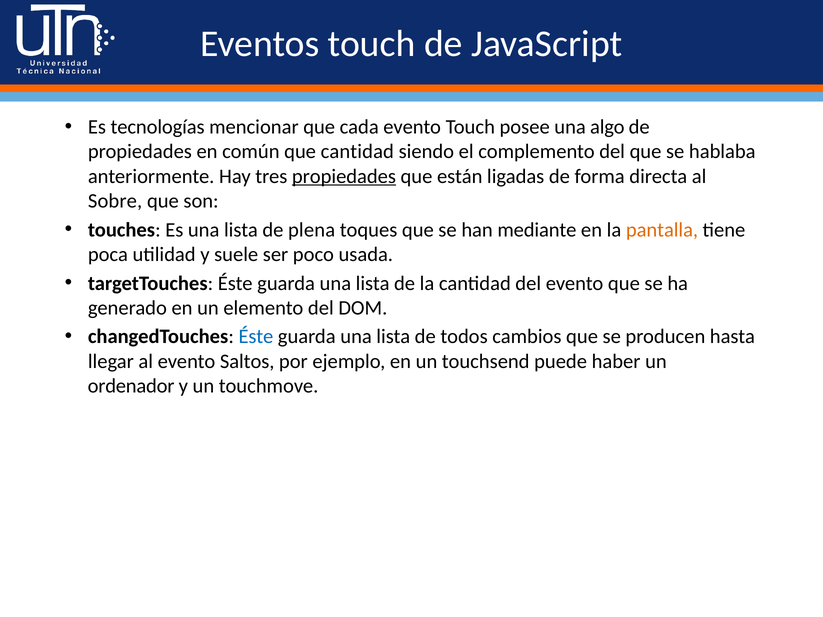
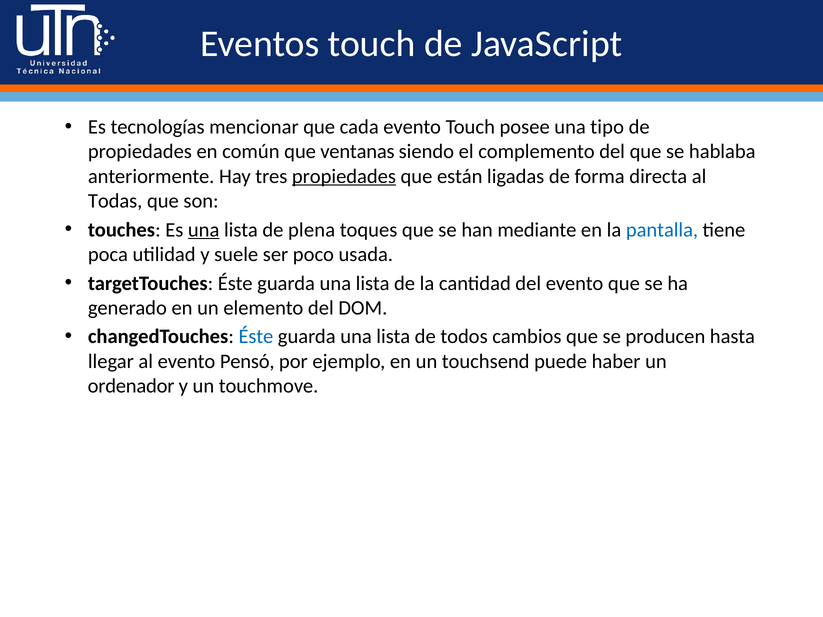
algo: algo -> tipo (607, 127)
que cantidad: cantidad -> ventanas (357, 152)
Sobre: Sobre -> Todas (115, 201)
una underline: none -> present (204, 230)
pantalla colour: orange -> blue (662, 230)
Saltos: Saltos -> Pensó (247, 362)
